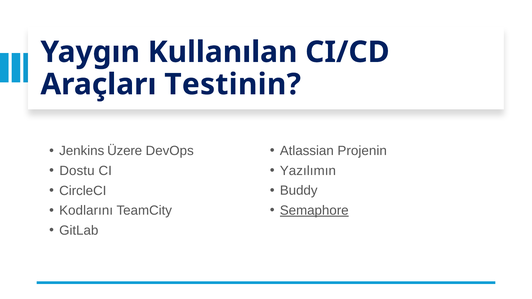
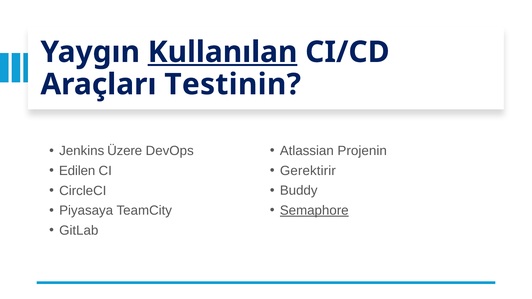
Kullanılan underline: none -> present (223, 52)
Yazılımın: Yazılımın -> Gerektirir (308, 171)
Dostu: Dostu -> Edilen (77, 171)
Kodlarını: Kodlarını -> Piyasaya (86, 211)
